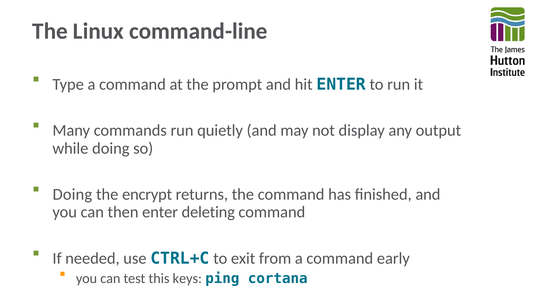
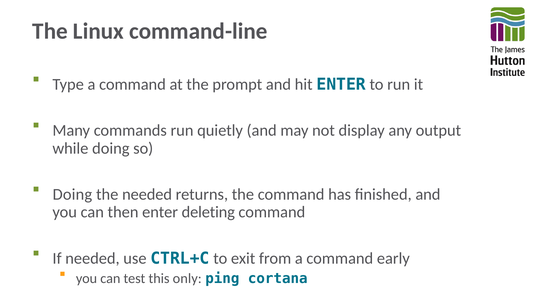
the encrypt: encrypt -> needed (147, 194)
keys: keys -> only (187, 278)
